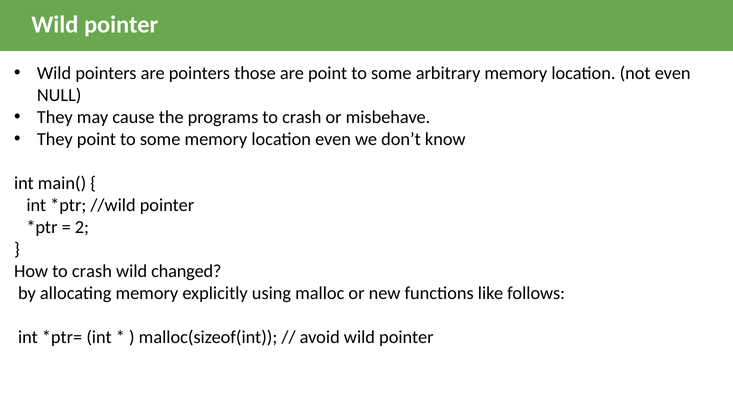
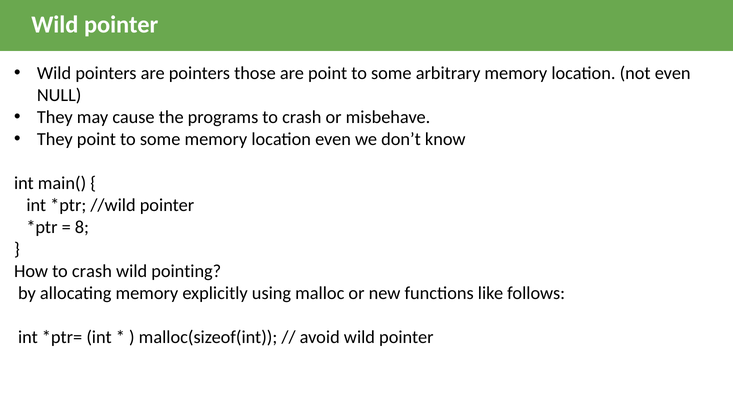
2: 2 -> 8 (82, 227)
changed: changed -> pointing (186, 271)
